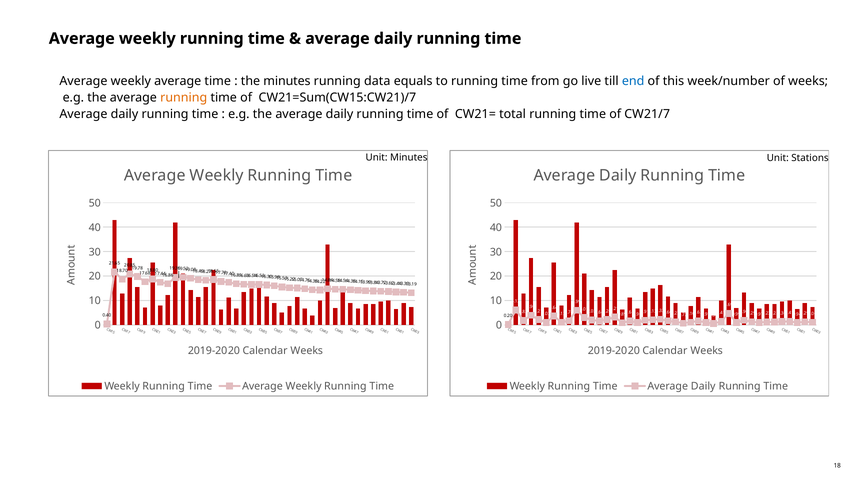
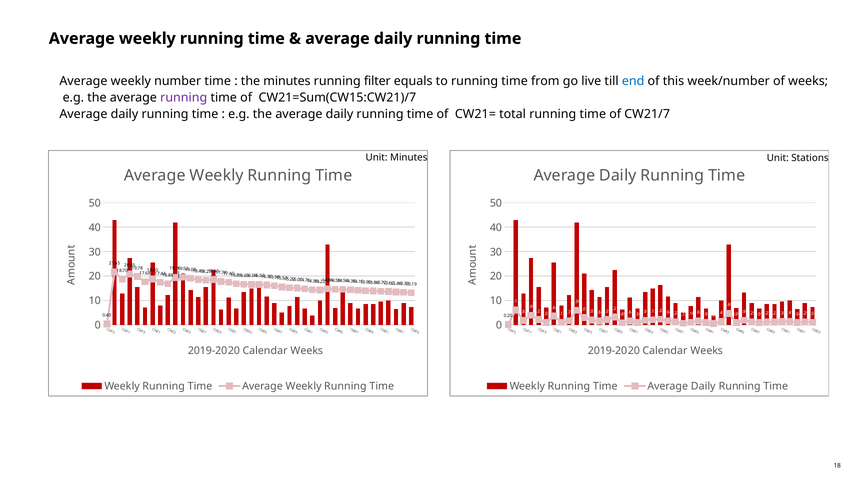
weekly average: average -> number (178, 81)
data: data -> filter (377, 81)
running colour: orange -> purple (184, 98)
